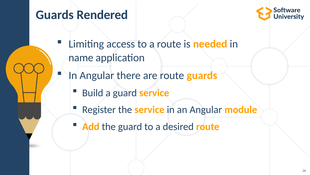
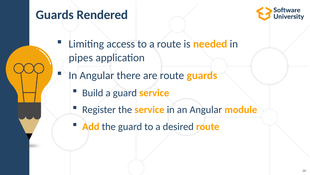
name: name -> pipes (81, 58)
